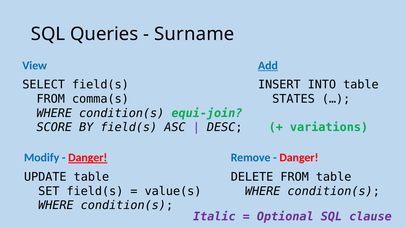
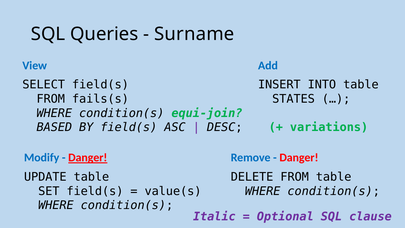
Add underline: present -> none (268, 65)
comma(s: comma(s -> fails(s (100, 99)
SCORE: SCORE -> BASED (54, 127)
